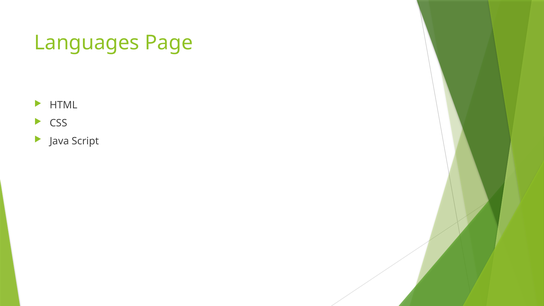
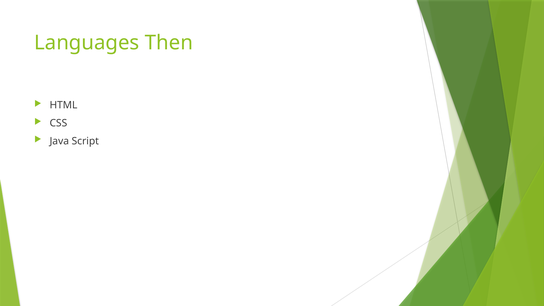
Page: Page -> Then (169, 43)
